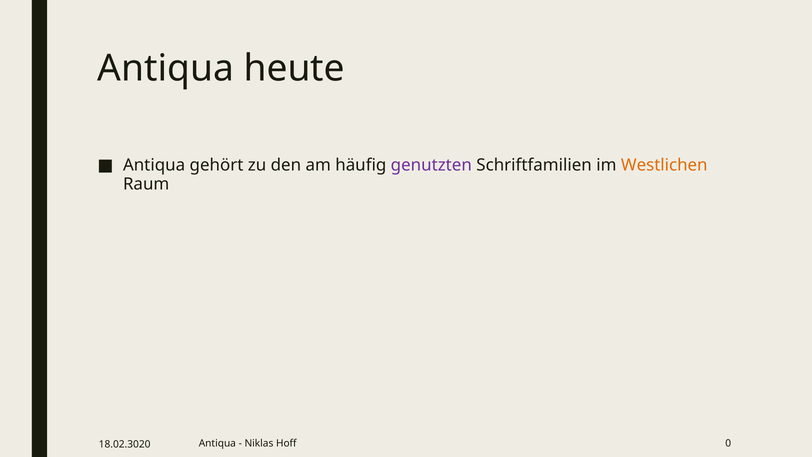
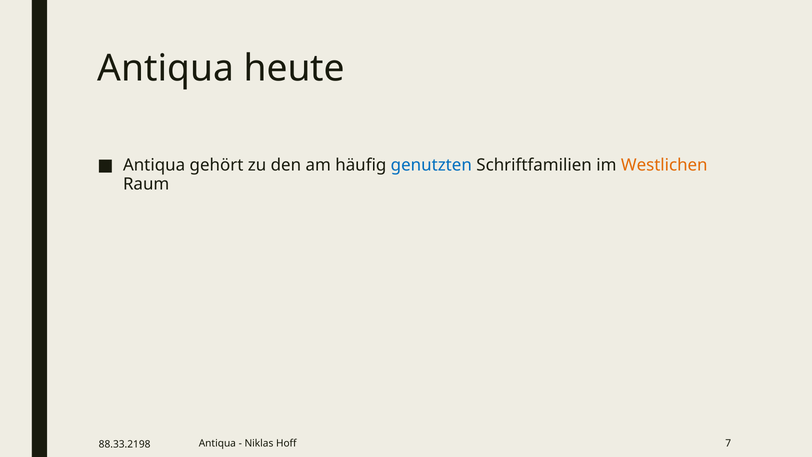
genutzten colour: purple -> blue (431, 165)
0: 0 -> 7 (728, 443)
18.02.3020: 18.02.3020 -> 88.33.2198 (125, 444)
